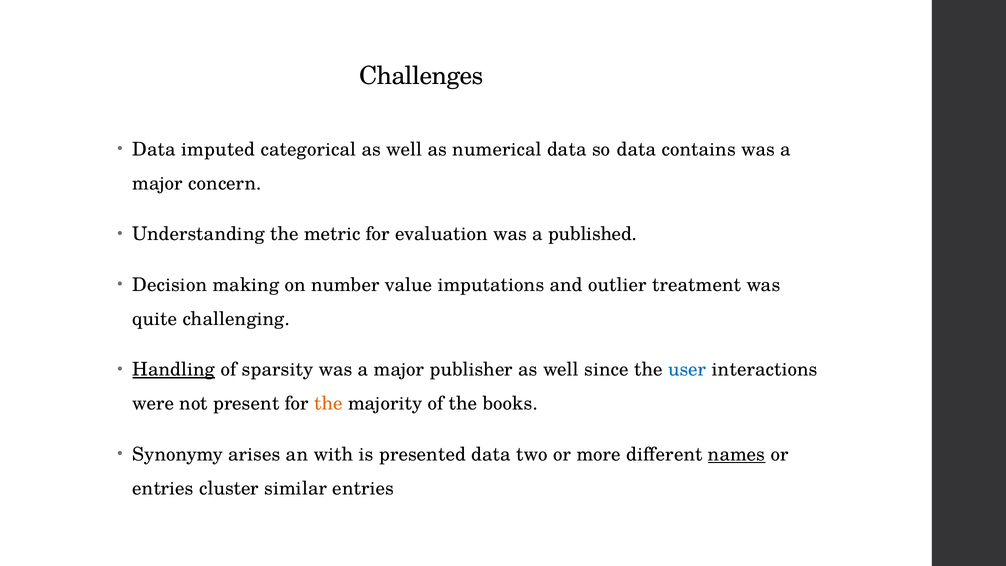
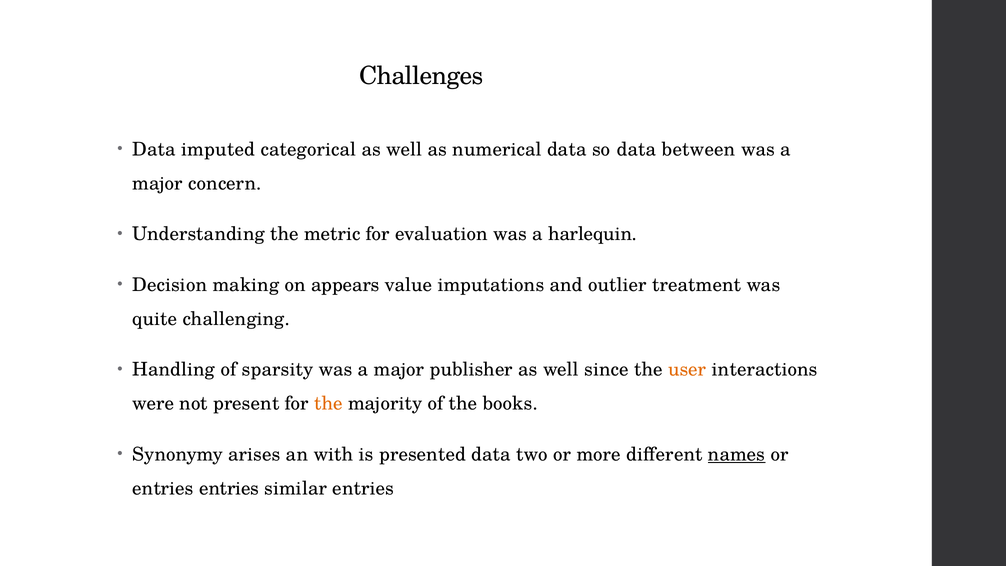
contains: contains -> between (699, 149)
published: published -> harlequin (593, 234)
number: number -> appears (345, 285)
Handling underline: present -> none (174, 370)
user colour: blue -> orange (687, 370)
entries cluster: cluster -> entries (229, 488)
